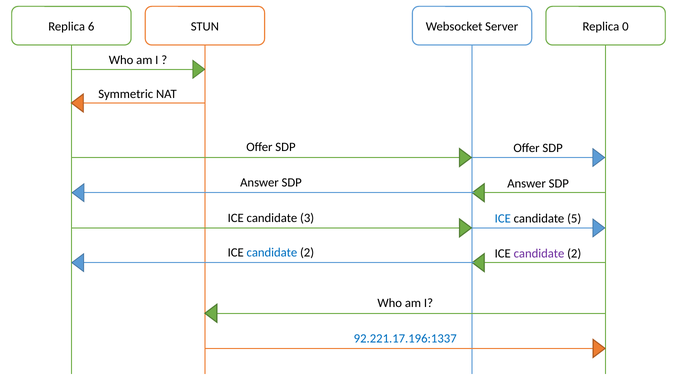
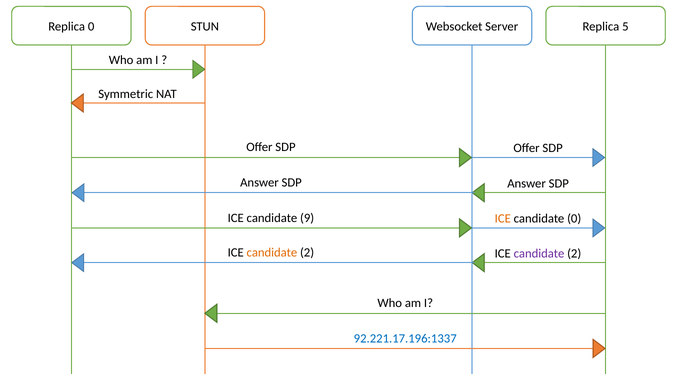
Replica 6: 6 -> 0 (91, 27)
0: 0 -> 5 (625, 27)
3: 3 -> 9 (307, 218)
ICE colour: blue -> orange (503, 219)
candidate 5: 5 -> 0 (574, 219)
candidate colour: blue -> orange (272, 252)
